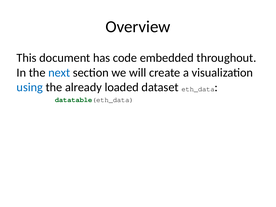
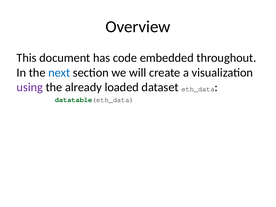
using colour: blue -> purple (30, 87)
